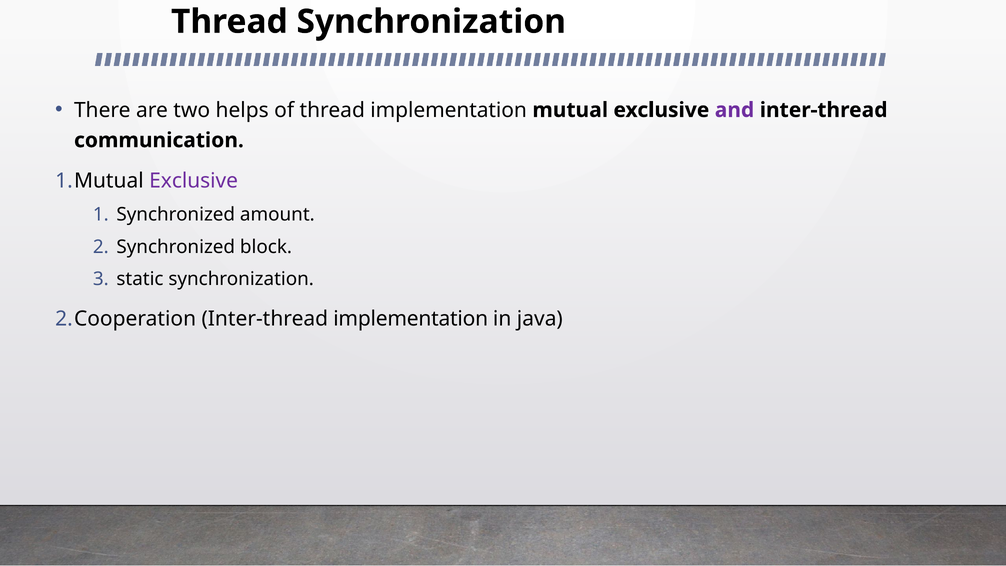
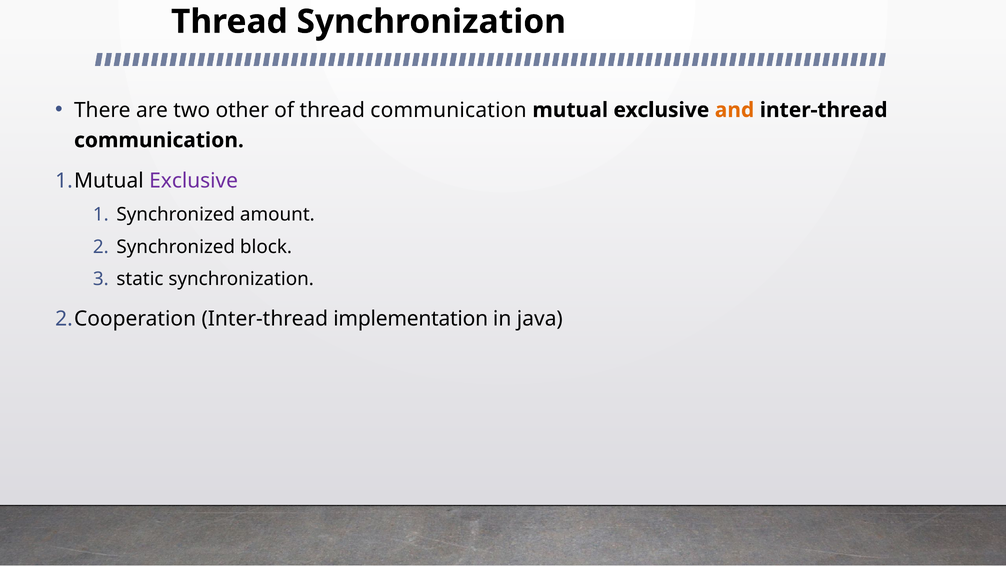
helps: helps -> other (242, 110)
thread implementation: implementation -> communication (448, 110)
and colour: purple -> orange (735, 110)
